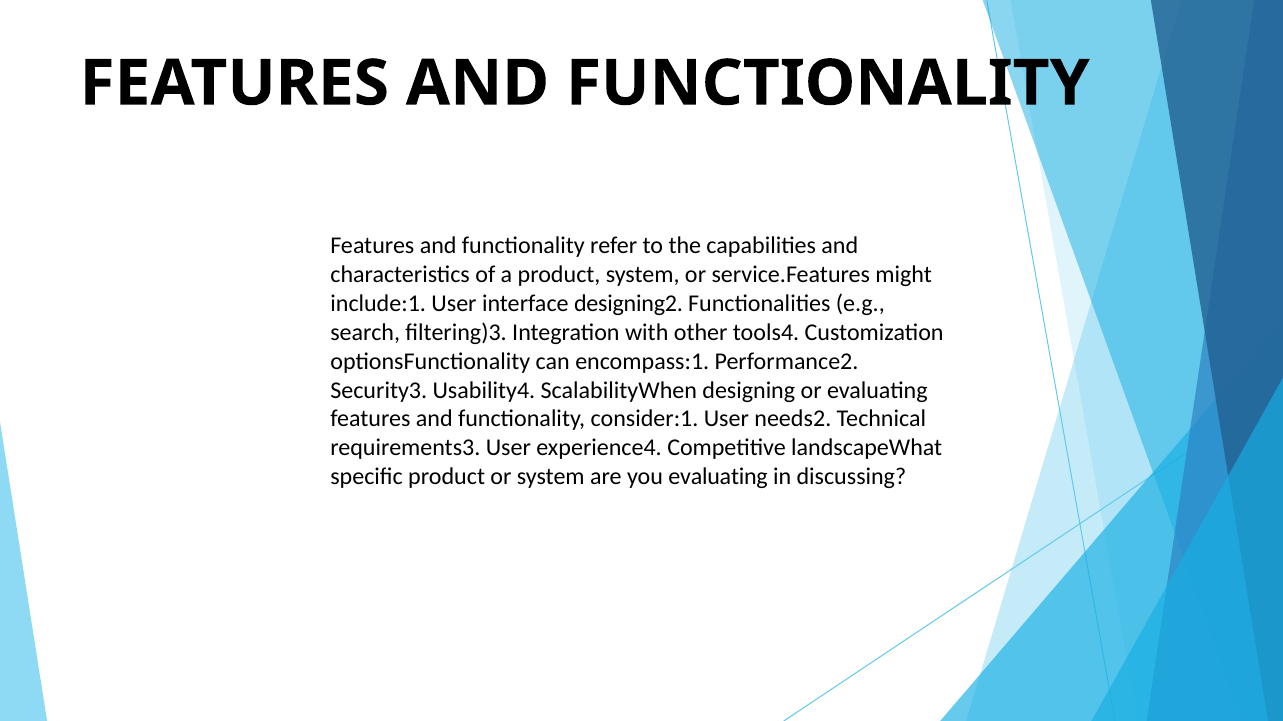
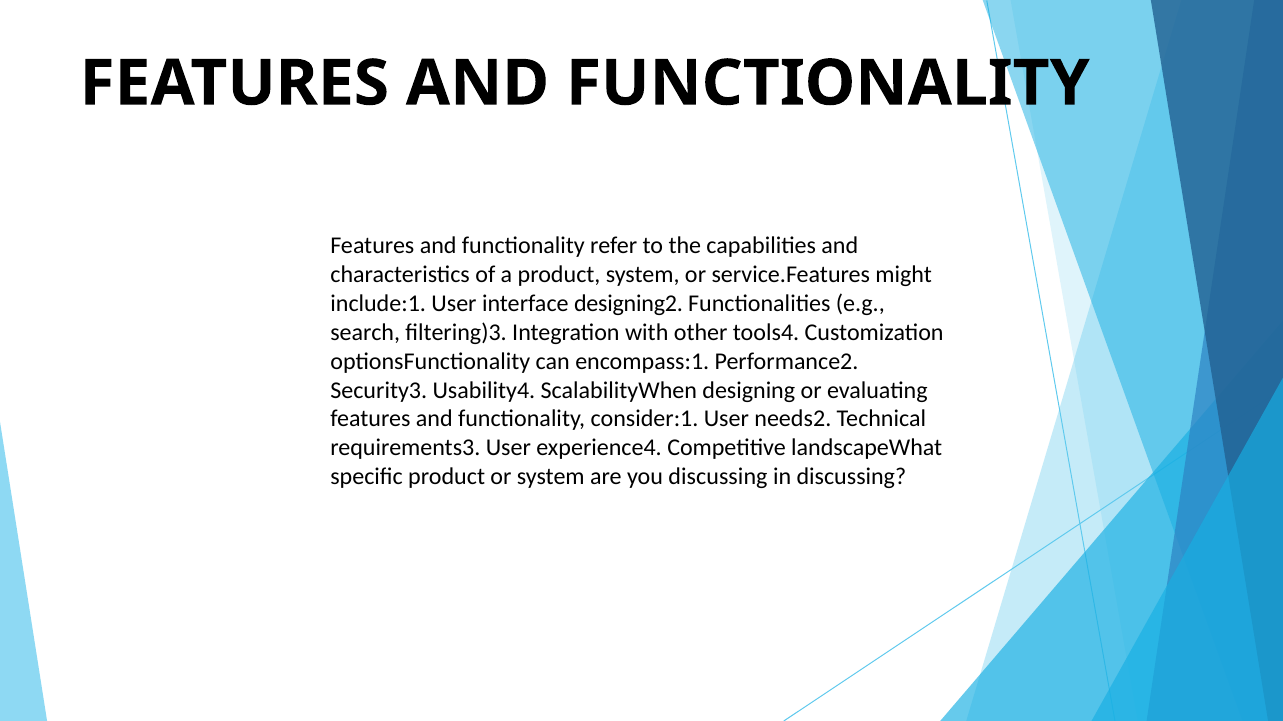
you evaluating: evaluating -> discussing (718, 477)
